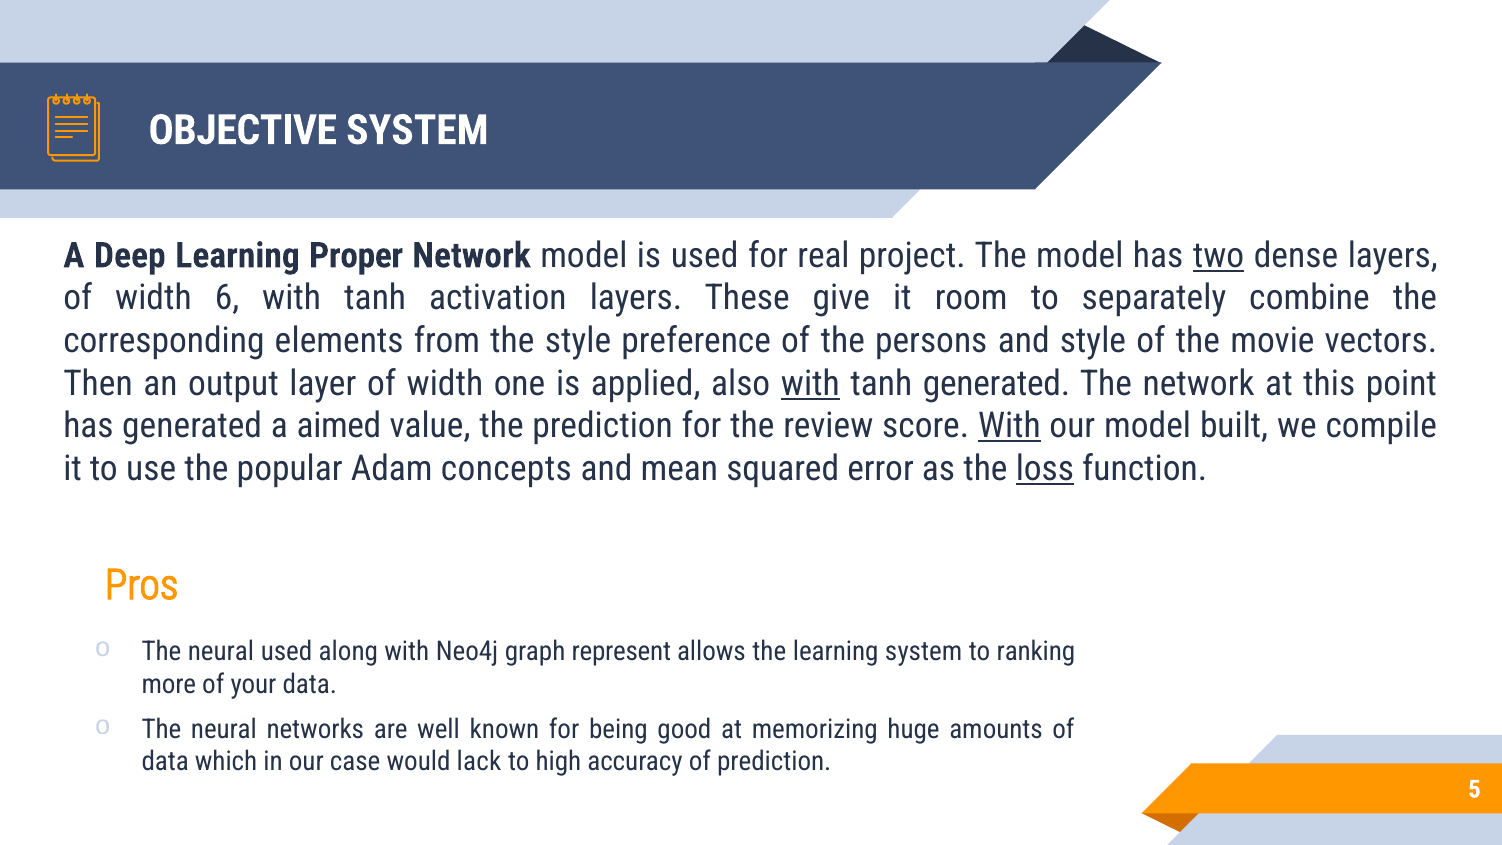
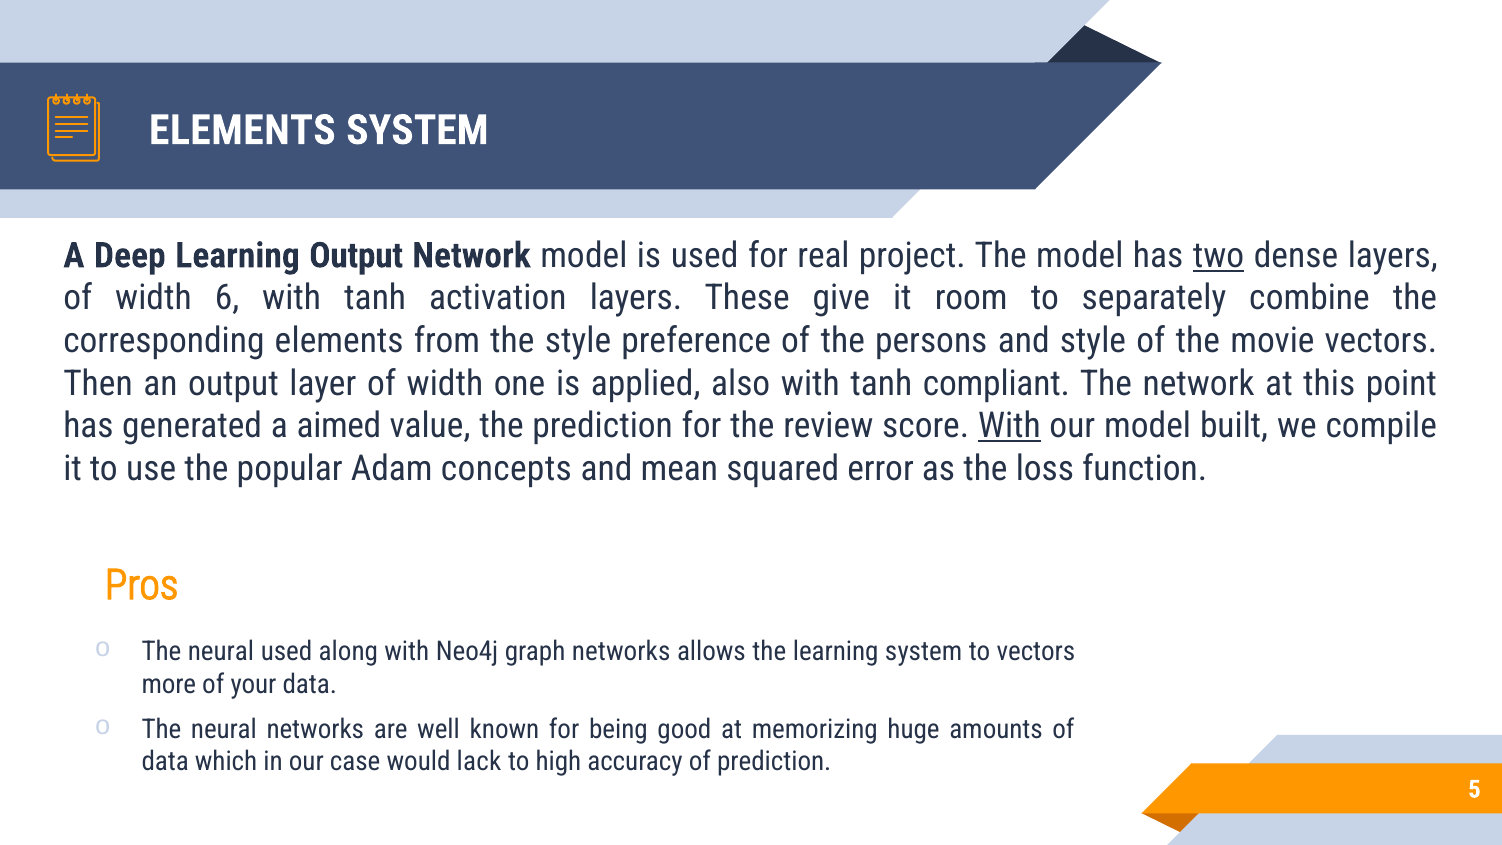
OBJECTIVE: OBJECTIVE -> ELEMENTS (242, 130)
Learning Proper: Proper -> Output (356, 256)
with underline: present -> none (810, 383)
tanh generated: generated -> compliant (996, 383)
loss underline: present -> none (1045, 468)
graph represent: represent -> networks (621, 652)
to ranking: ranking -> vectors (1036, 652)
